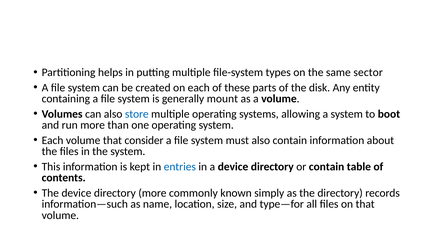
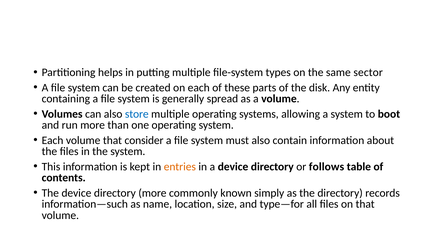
mount: mount -> spread (222, 99)
entries colour: blue -> orange (180, 167)
or contain: contain -> follows (327, 167)
